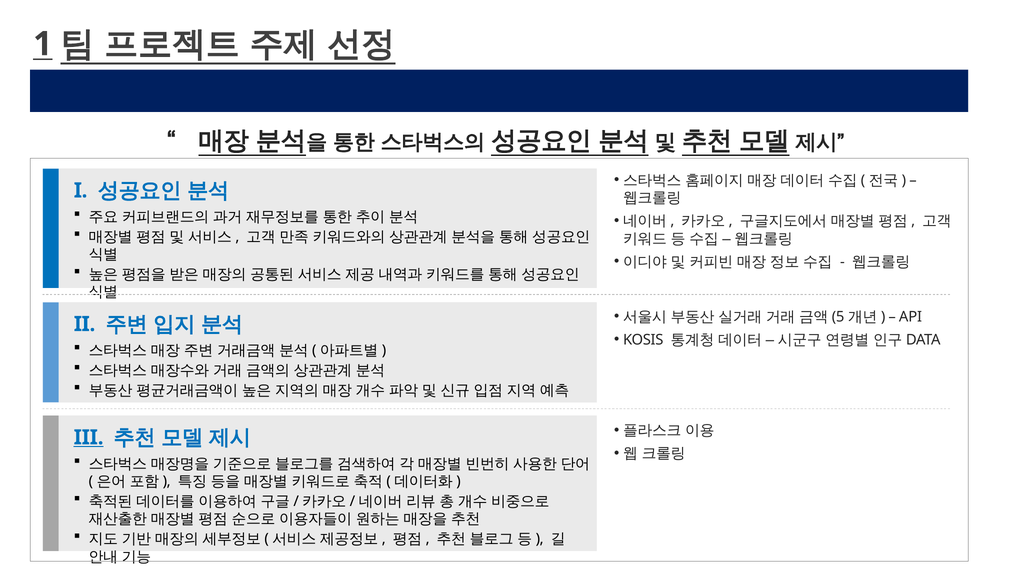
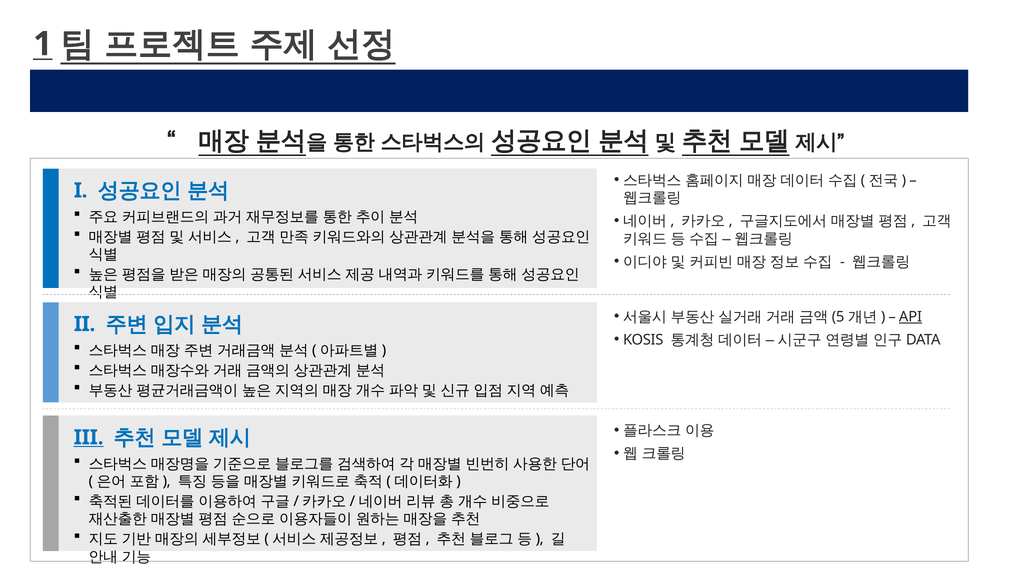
API underline: none -> present (911, 317)
